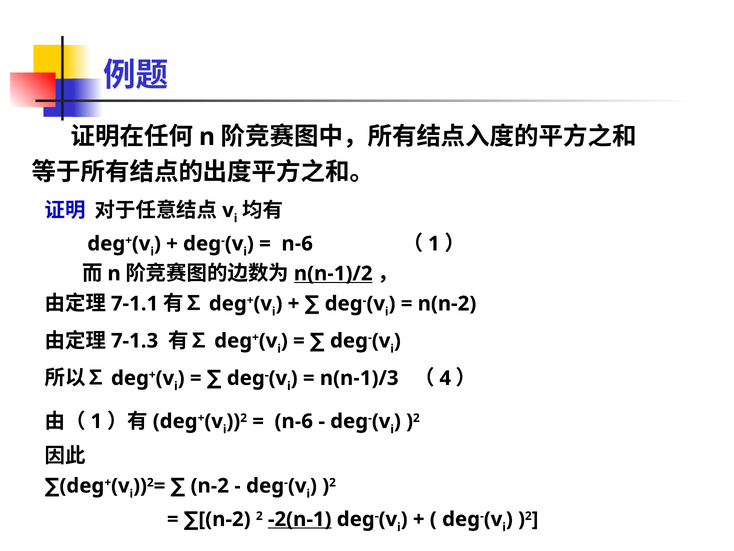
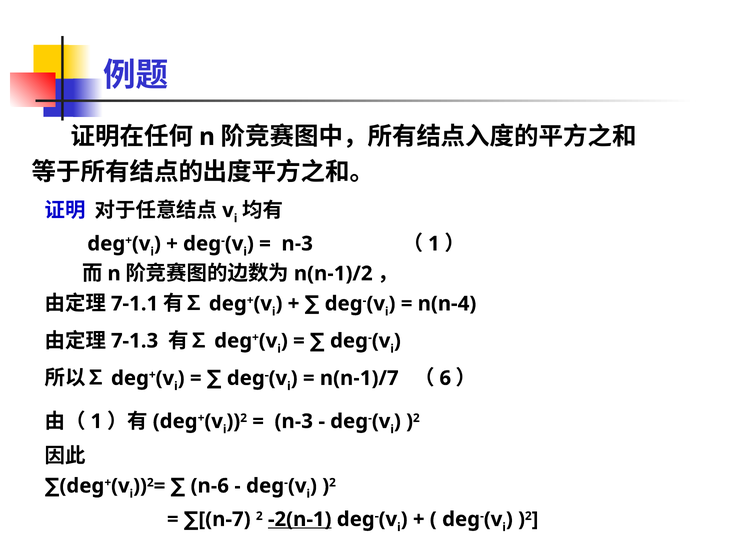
n-6: n-6 -> n-3 (297, 243)
n(n-1)/2 underline: present -> none (333, 273)
n(n-2: n(n-2 -> n(n-4 (447, 303)
n(n-1)/3: n(n-1)/3 -> n(n-1)/7 (359, 378)
4: 4 -> 6 (445, 378)
n-6: n-6 -> n-3 (294, 421)
n-2: n-2 -> n-6 (210, 485)
n-2: n-2 -> n-7 (225, 519)
